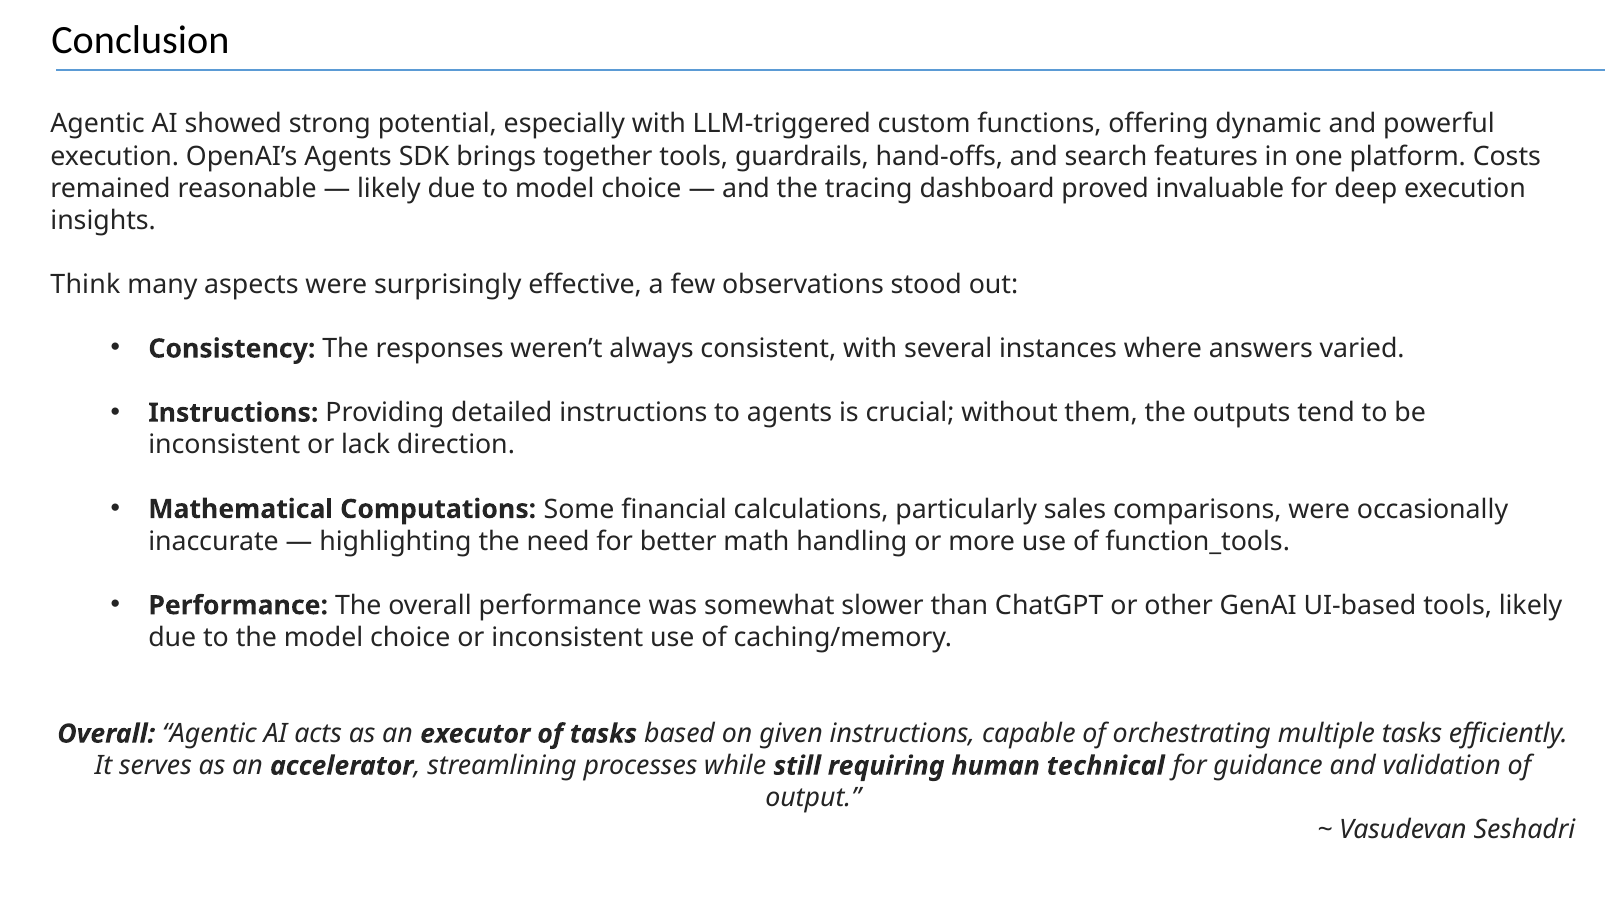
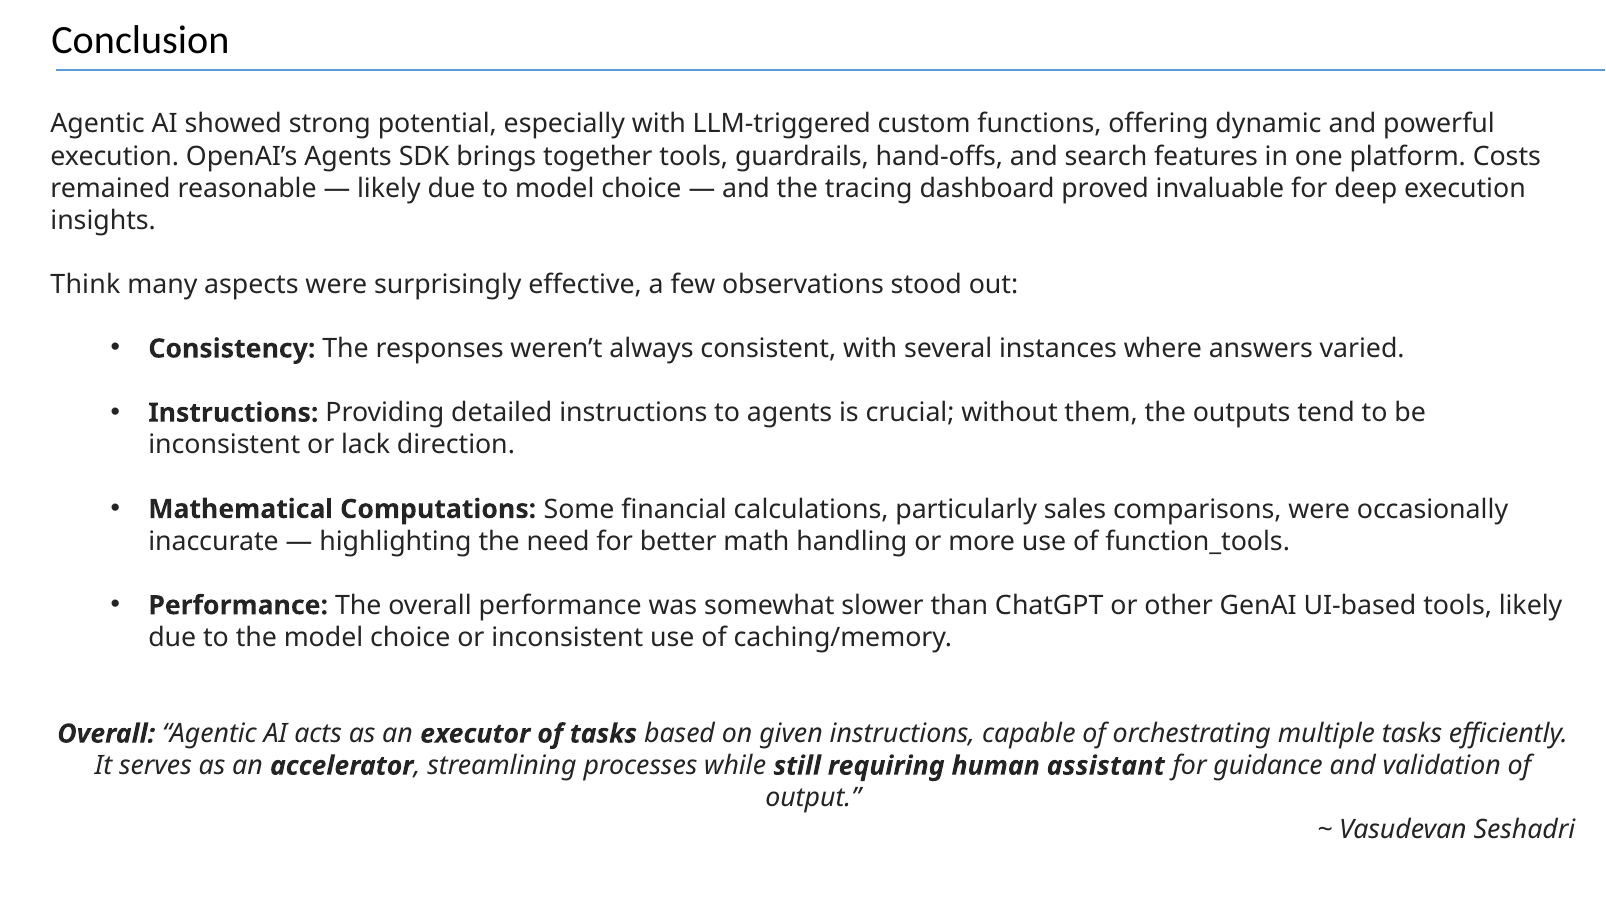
technical: technical -> assistant (1106, 766)
